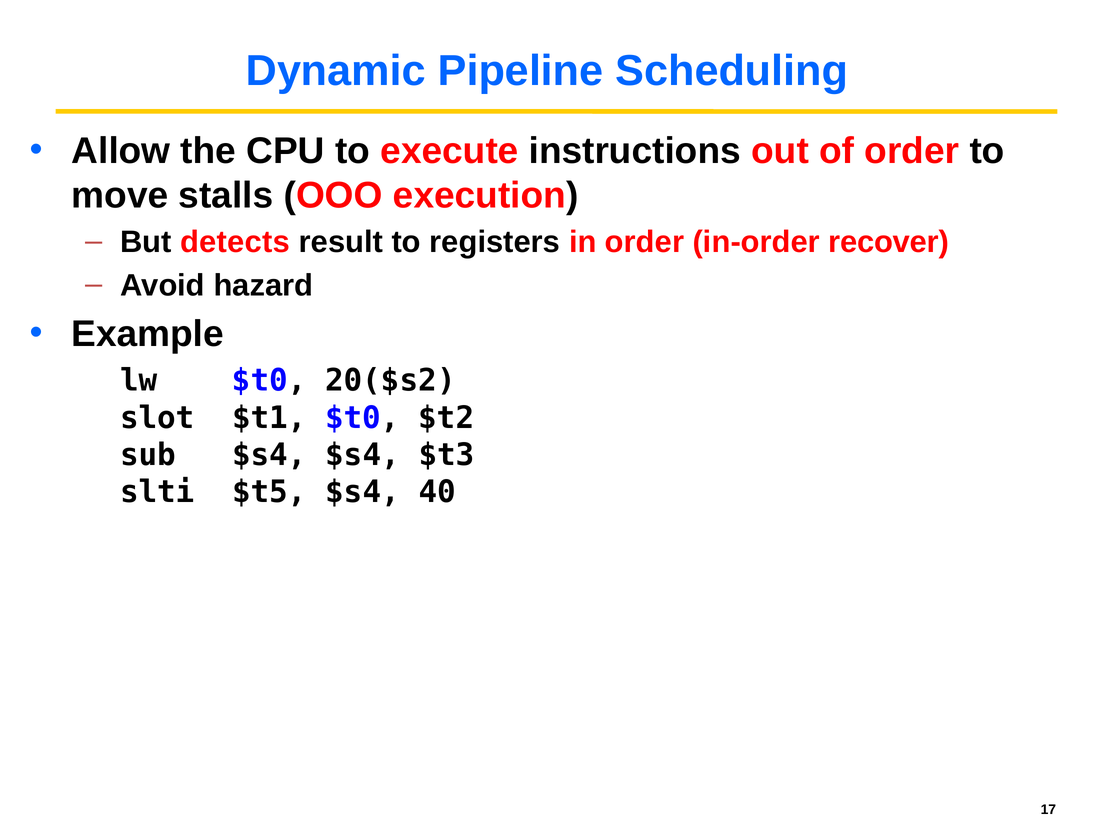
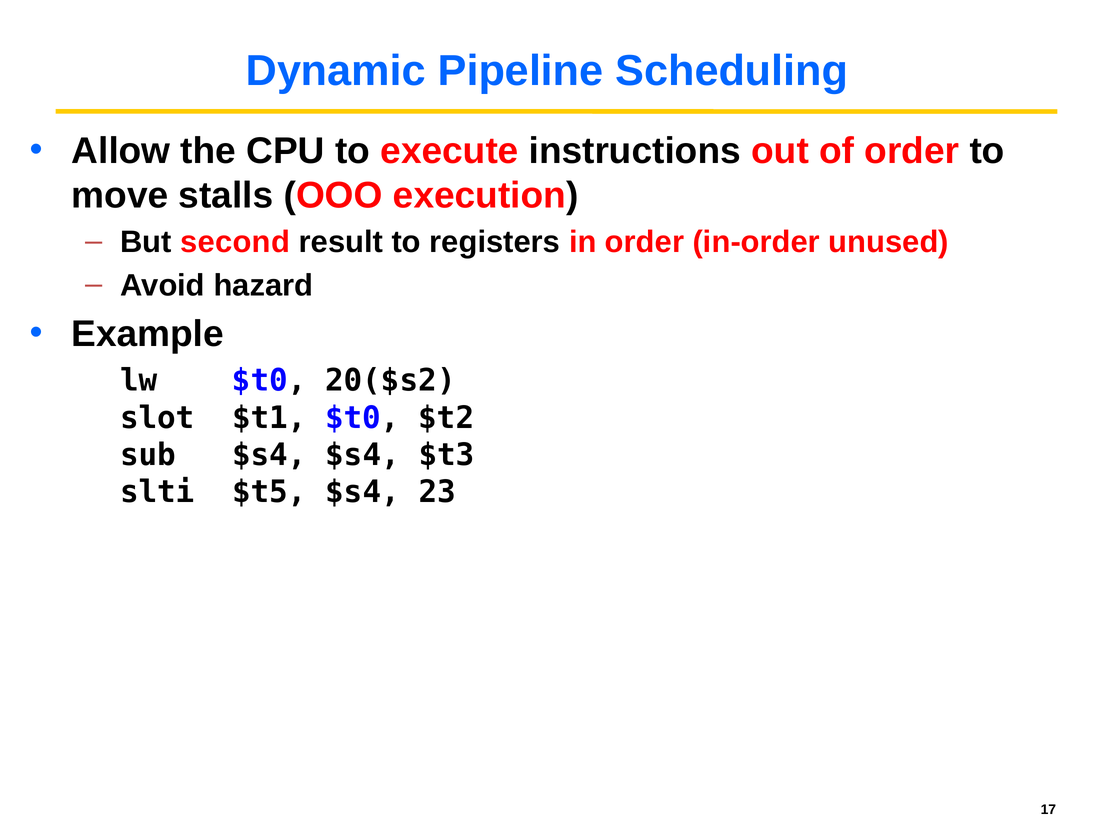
detects: detects -> second (235, 242)
recover: recover -> unused (889, 242)
40: 40 -> 23 (437, 492)
